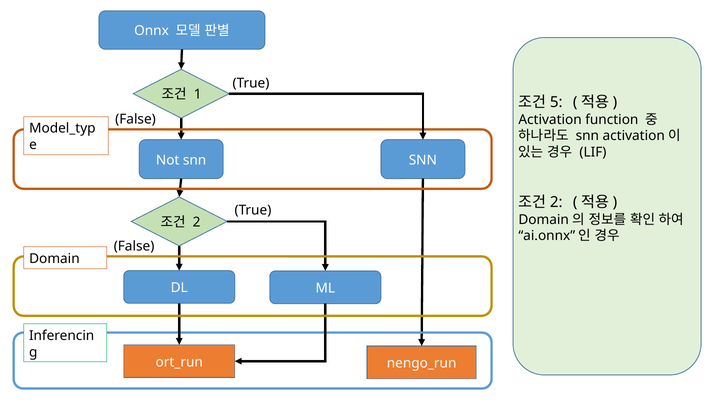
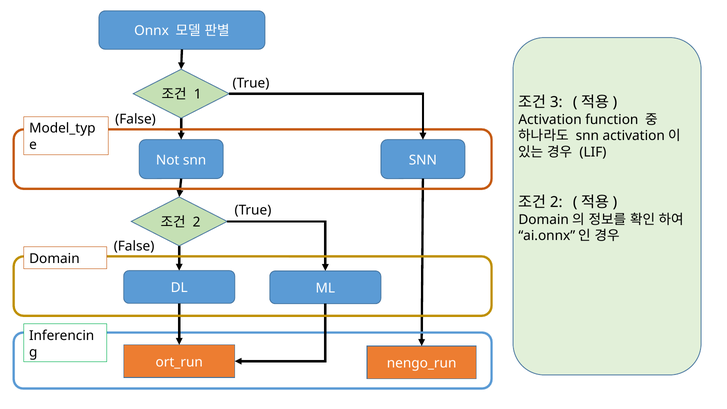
5: 5 -> 3 (556, 102)
